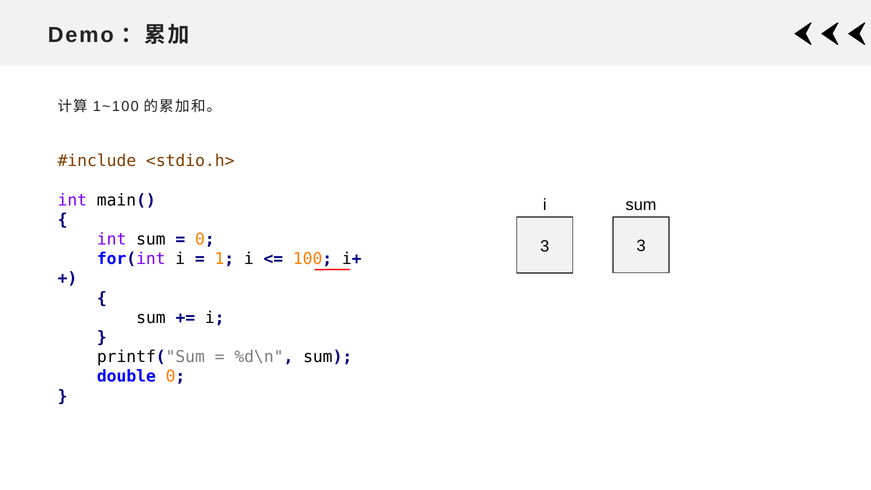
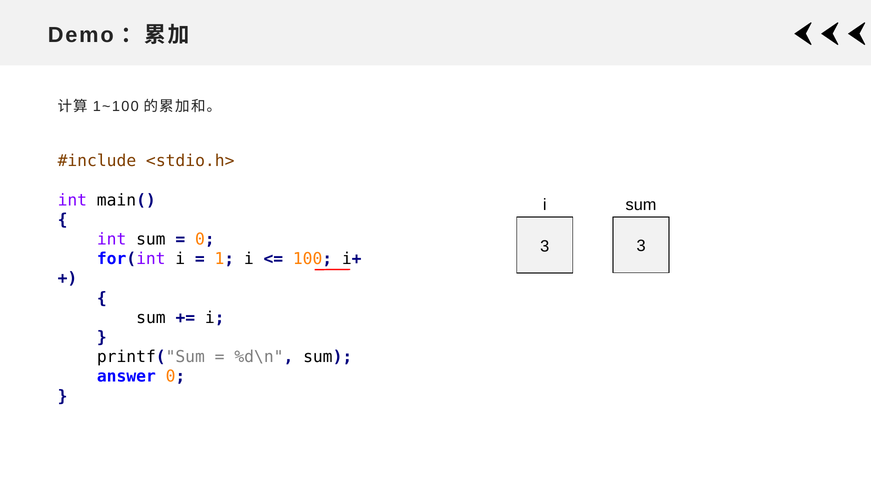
double: double -> answer (126, 377)
